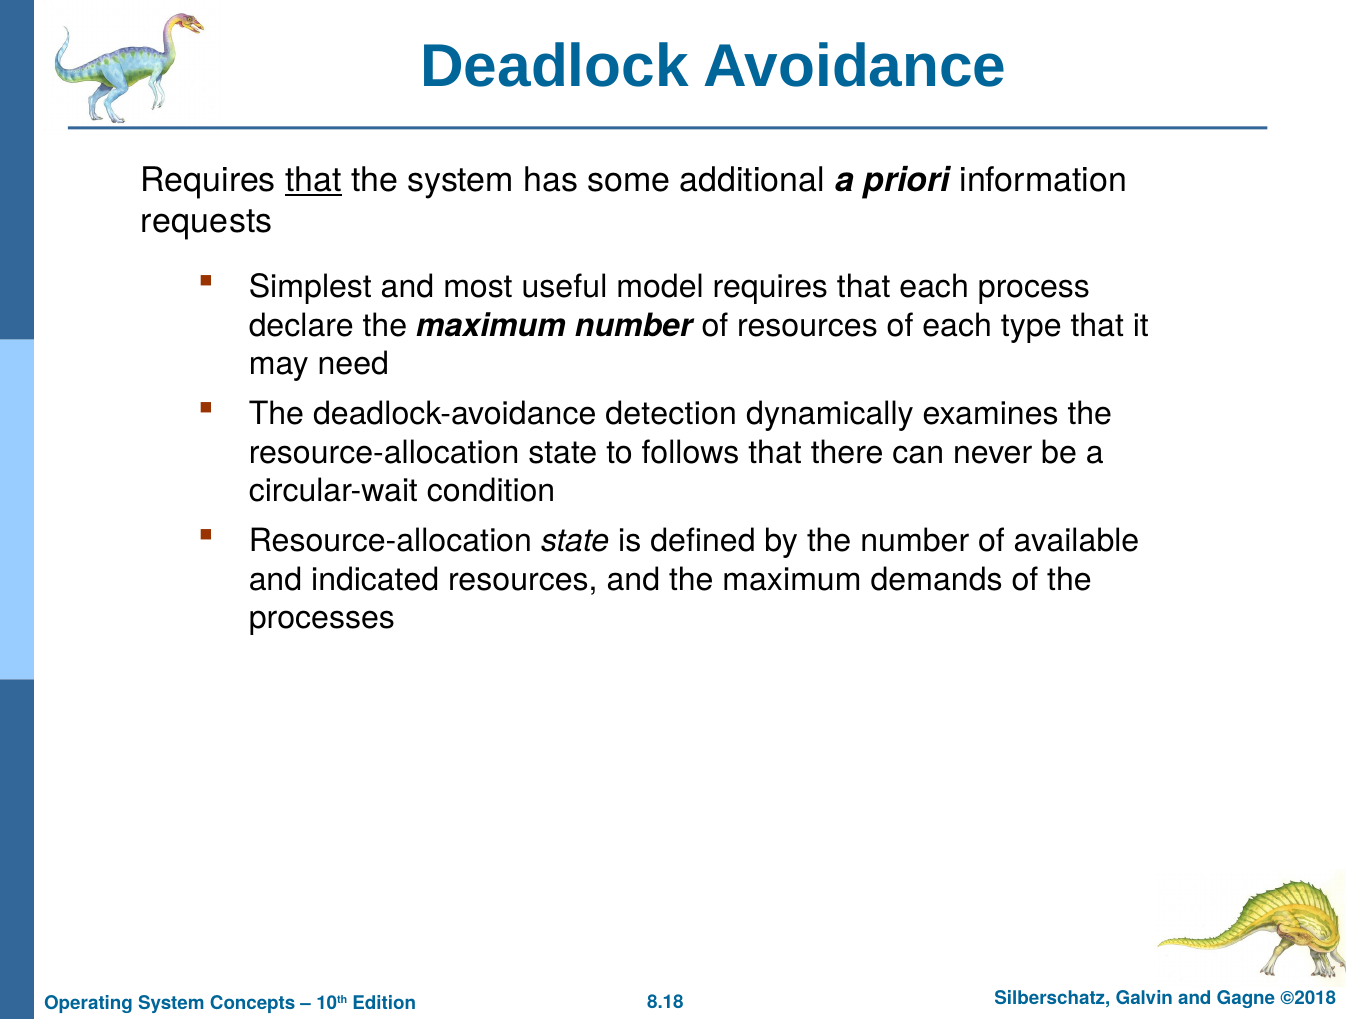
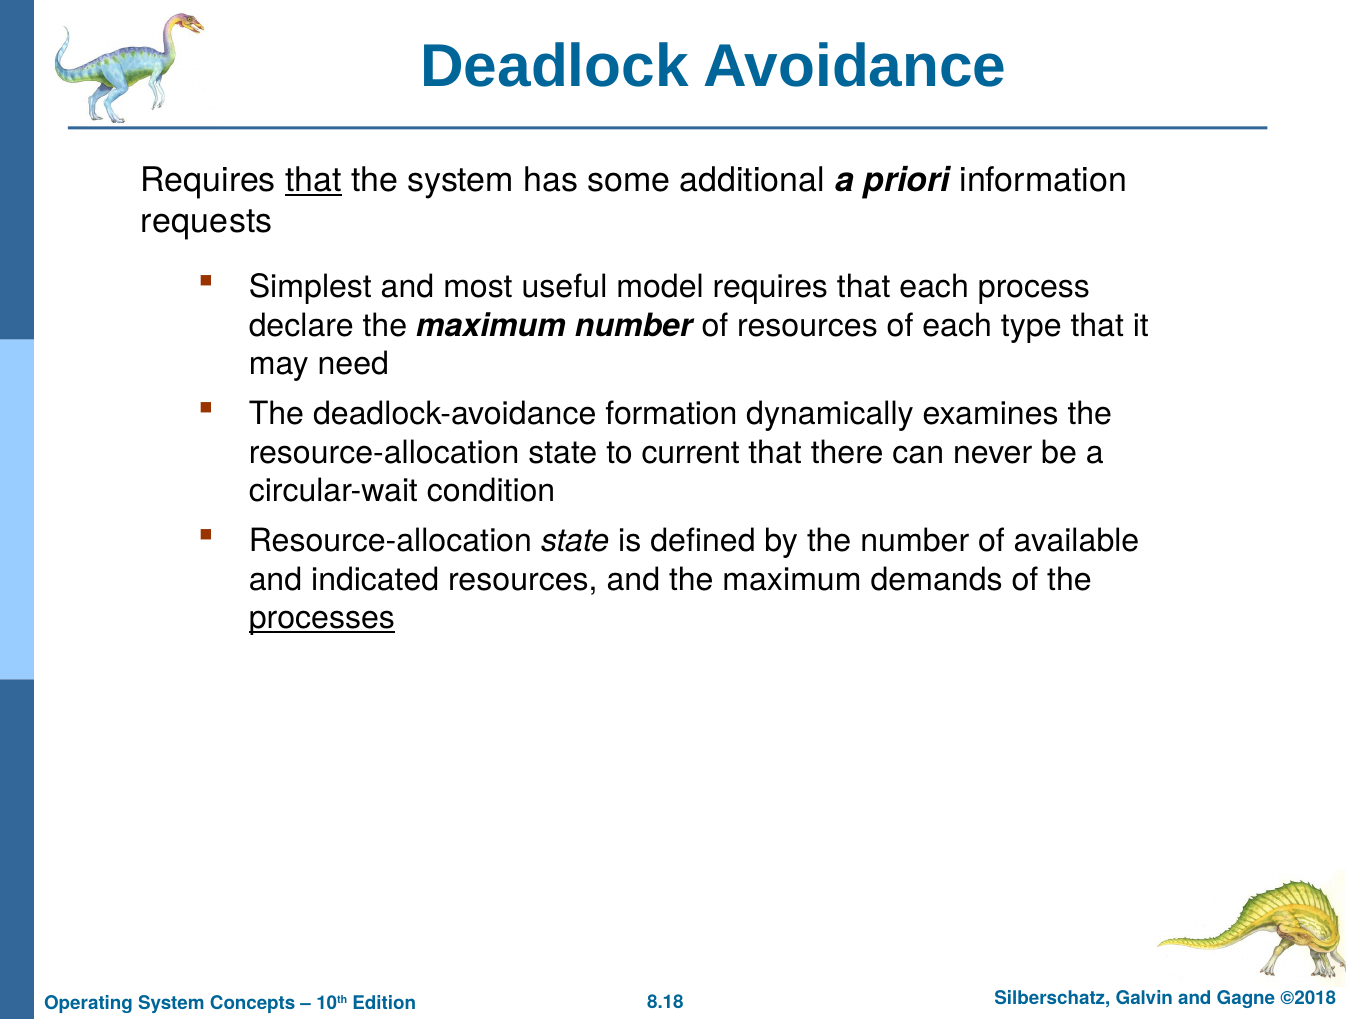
detection: detection -> formation (671, 414)
follows: follows -> current (691, 452)
processes underline: none -> present (322, 618)
